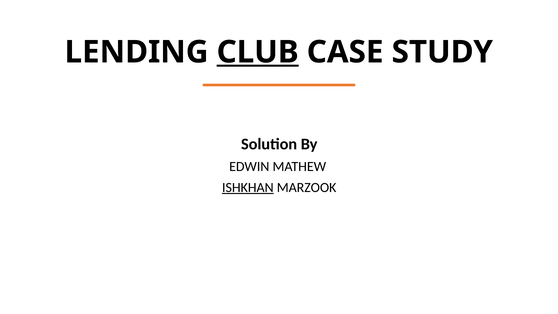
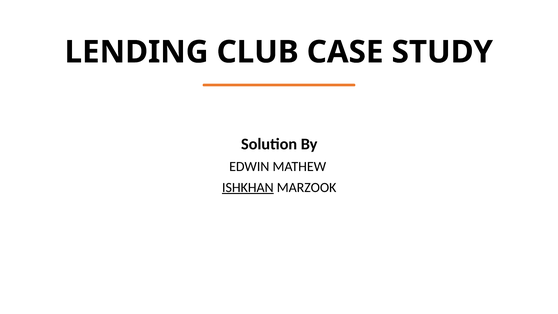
CLUB underline: present -> none (258, 52)
